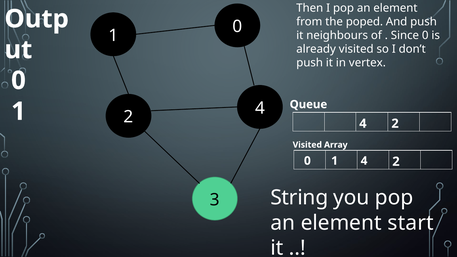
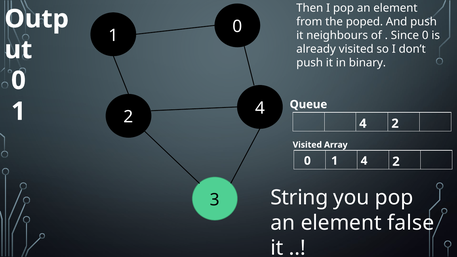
vertex: vertex -> binary (367, 63)
start: start -> false (411, 223)
